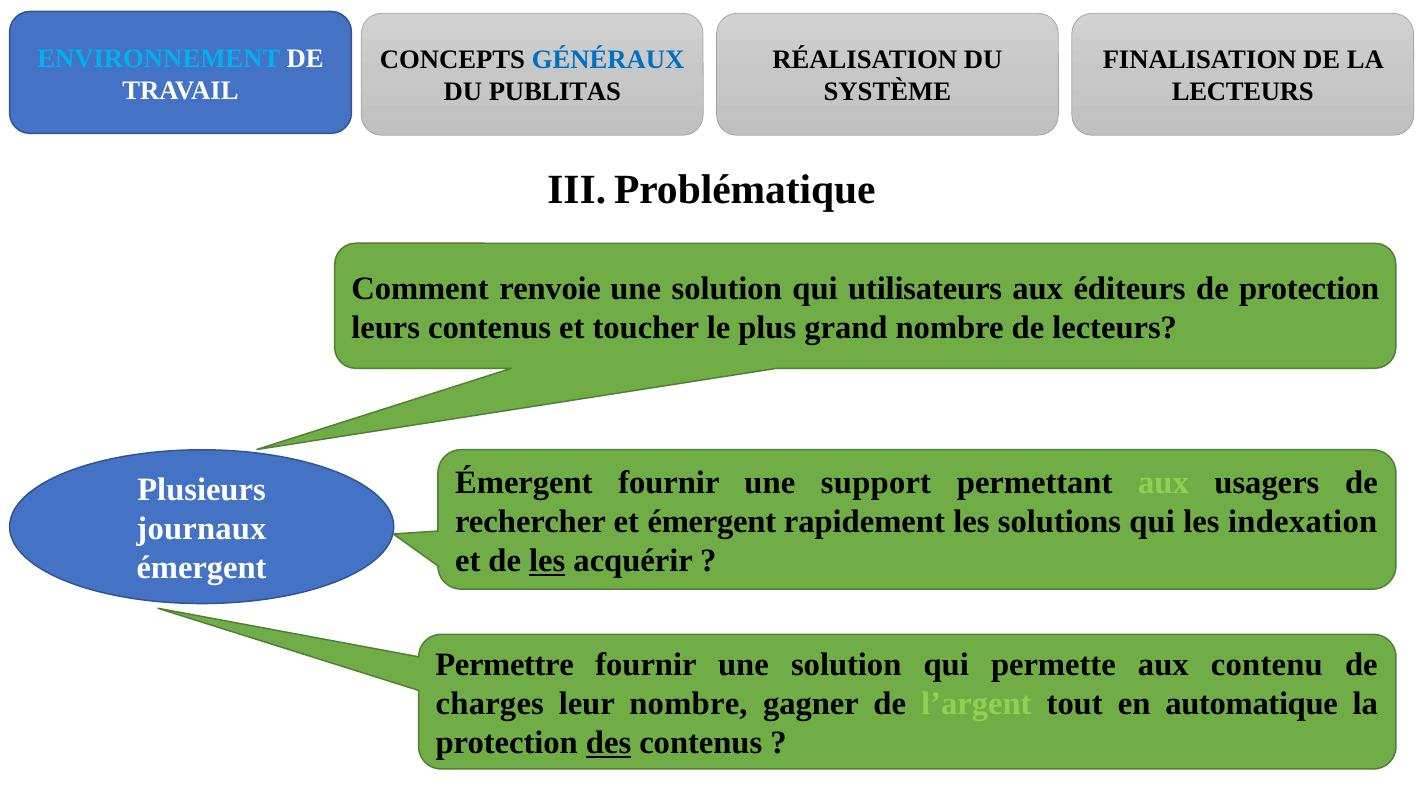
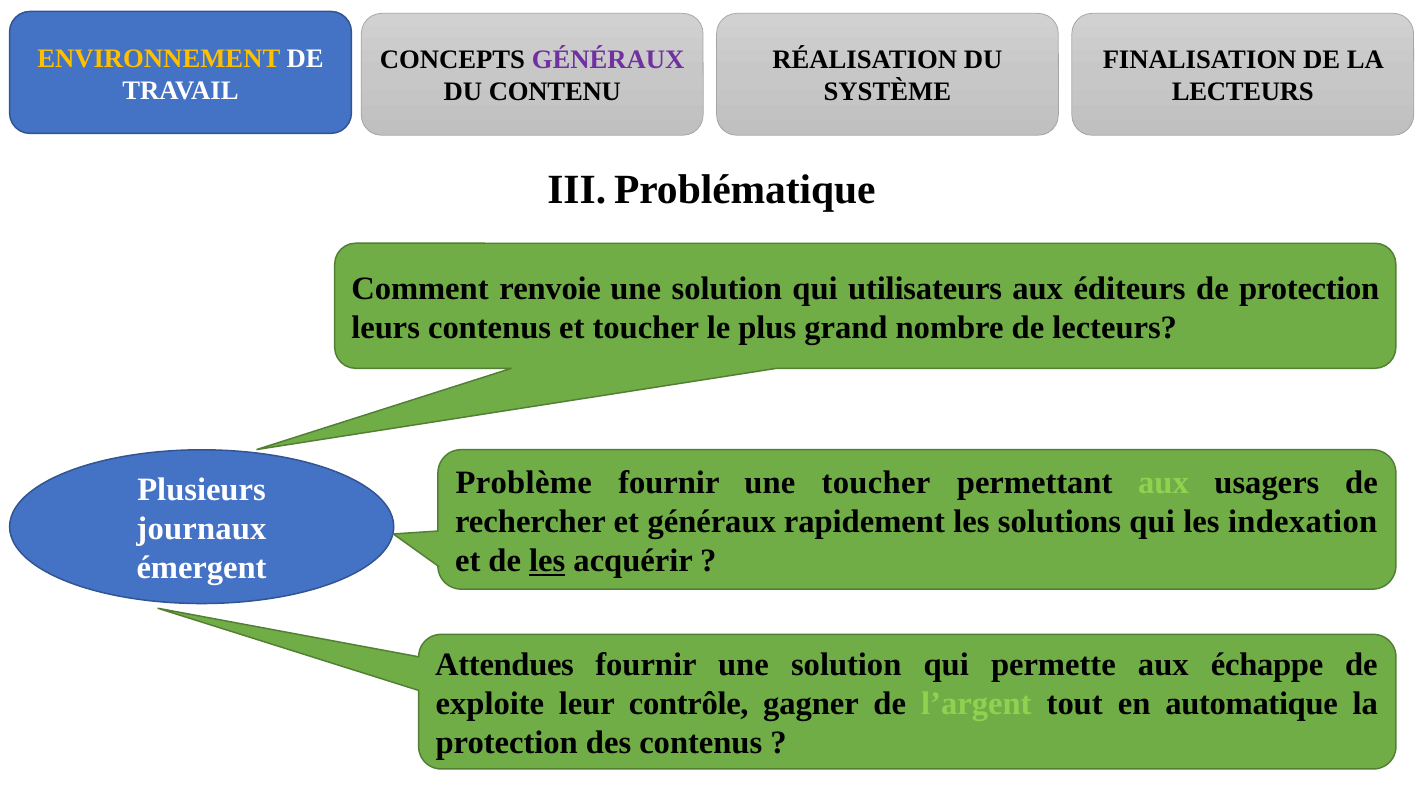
ENVIRONNEMENT colour: light blue -> yellow (159, 58)
GÉNÉRAUX colour: blue -> purple (608, 60)
PUBLITAS: PUBLITAS -> CONTENU (555, 92)
Émergent: Émergent -> Problème (524, 483)
une support: support -> toucher (876, 483)
et émergent: émergent -> généraux (712, 522)
Permettre: Permettre -> Attendues (505, 665)
contenu: contenu -> échappe (1267, 665)
charges: charges -> exploite (490, 704)
leur nombre: nombre -> contrôle (689, 704)
des underline: present -> none (609, 743)
